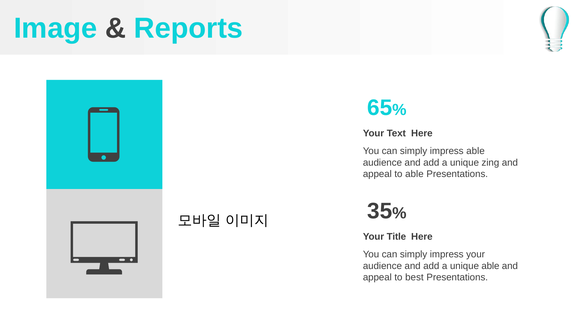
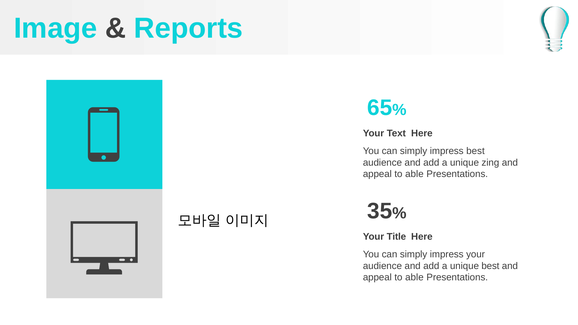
impress able: able -> best (475, 151)
unique able: able -> best (490, 266)
best: best -> able (414, 278)
